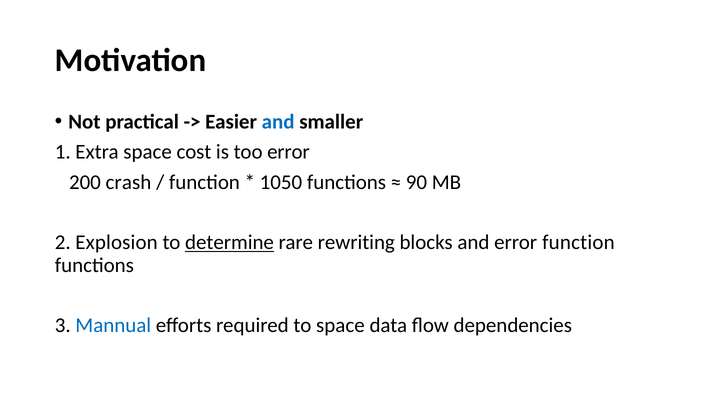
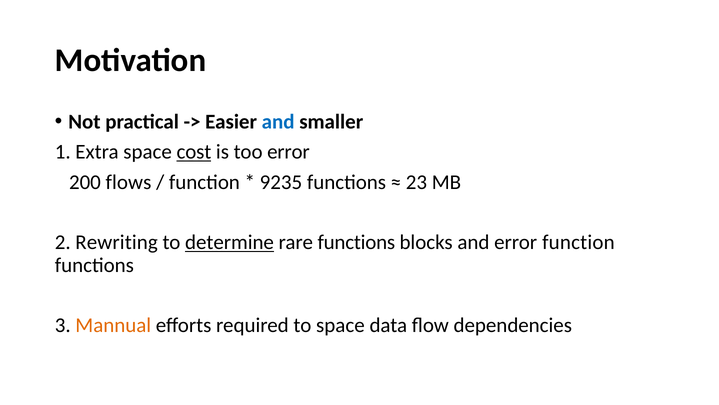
cost underline: none -> present (194, 152)
crash: crash -> flows (128, 182)
1050: 1050 -> 9235 (281, 182)
90: 90 -> 23 (416, 182)
Explosion: Explosion -> Rewriting (117, 242)
rare rewriting: rewriting -> functions (356, 242)
Mannual colour: blue -> orange (113, 325)
